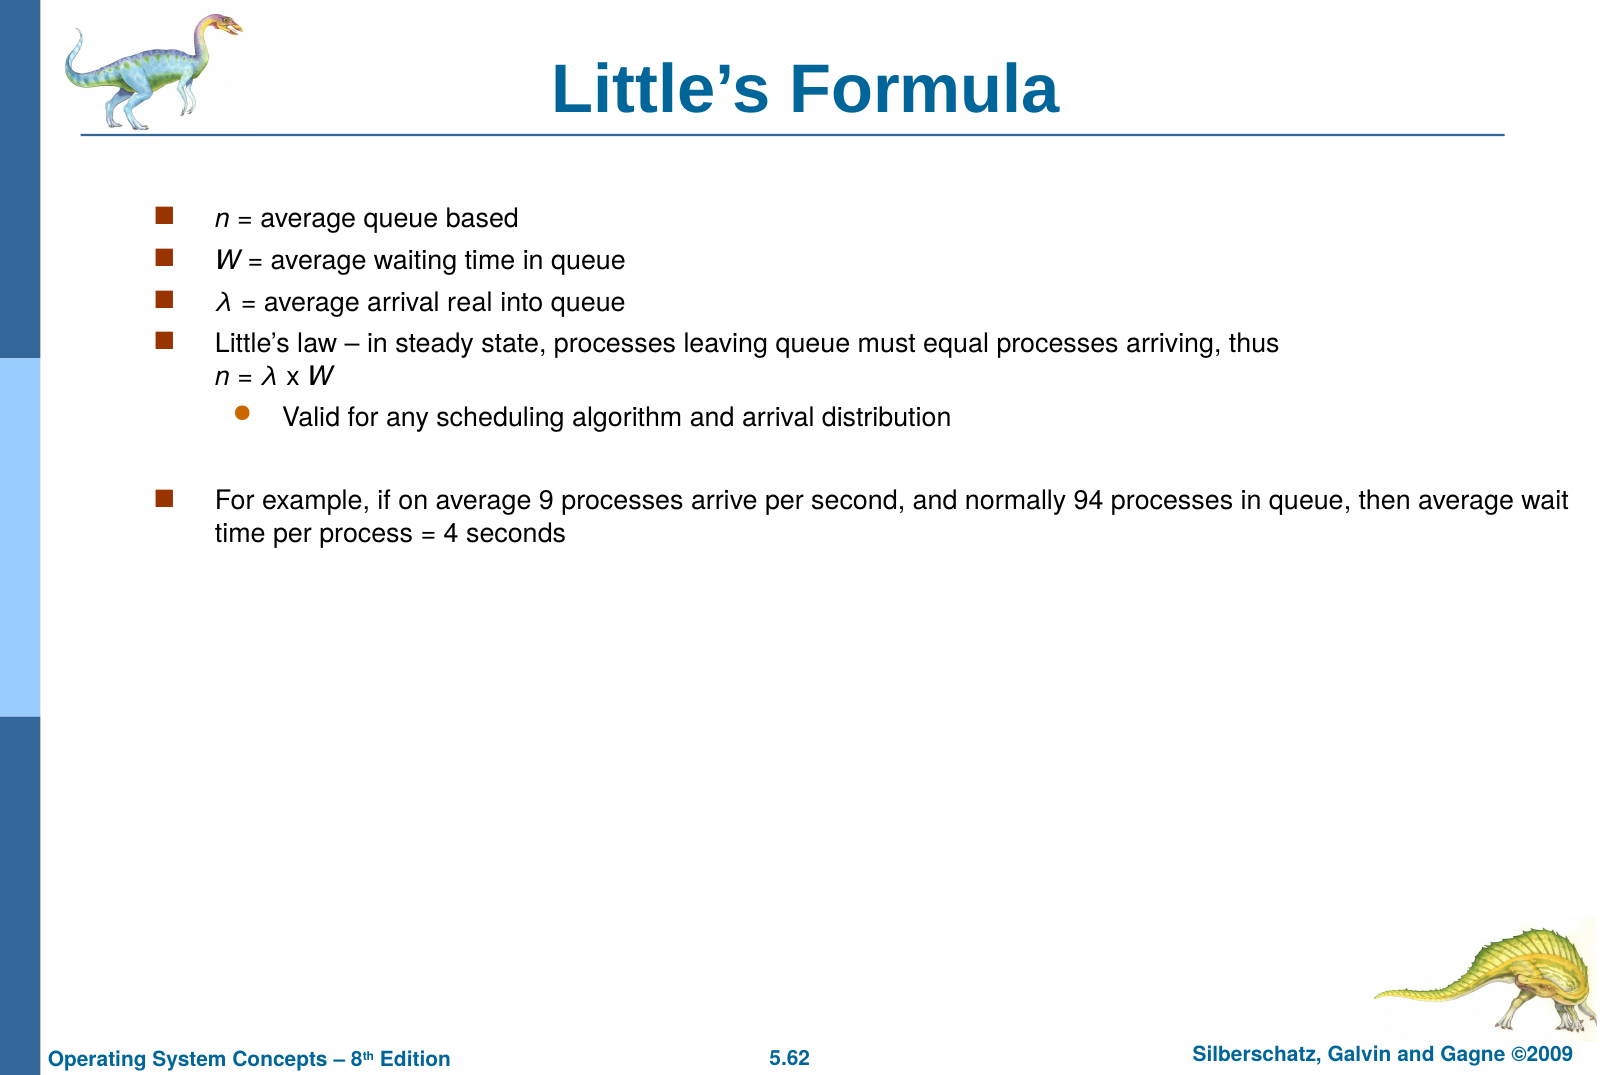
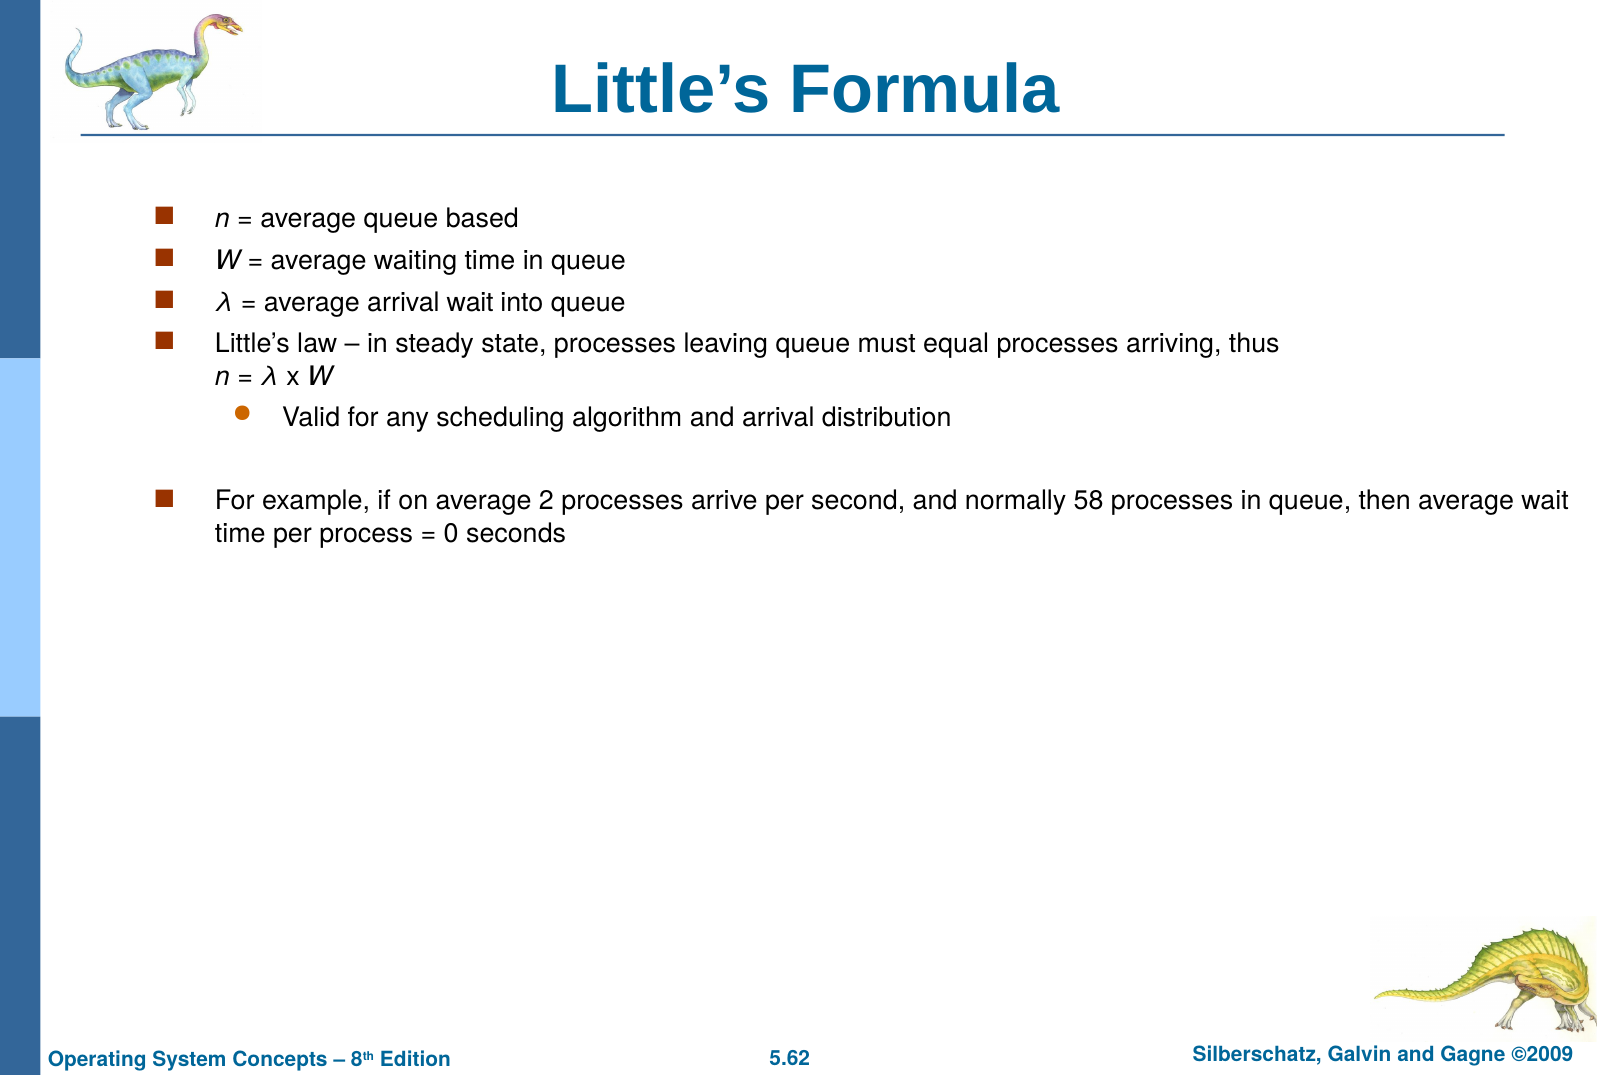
arrival real: real -> wait (470, 302)
9: 9 -> 2 (546, 501)
94: 94 -> 58 (1089, 501)
4: 4 -> 0 (451, 533)
